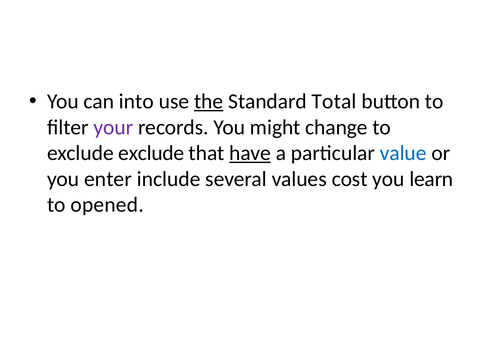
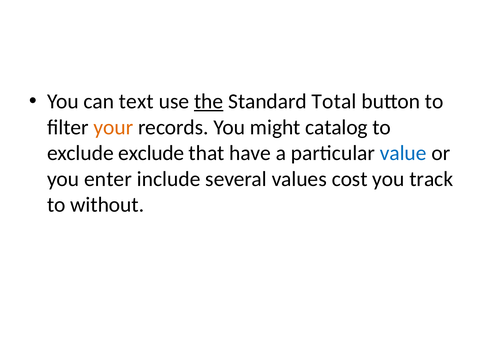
into: into -> text (136, 102)
your colour: purple -> orange (113, 127)
change: change -> catalog (336, 127)
have underline: present -> none (250, 153)
learn: learn -> track (431, 179)
opened: opened -> without (107, 205)
